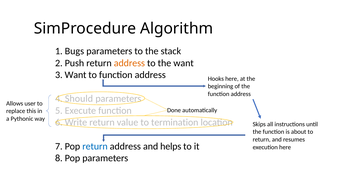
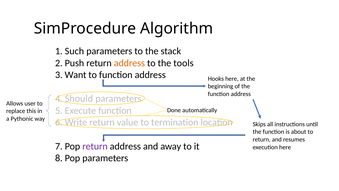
Bugs: Bugs -> Such (74, 51)
the want: want -> tools (184, 63)
return colour: blue -> purple (95, 146)
helps: helps -> away (171, 146)
